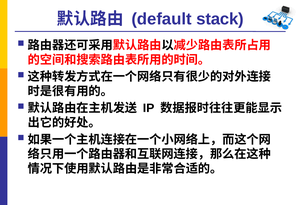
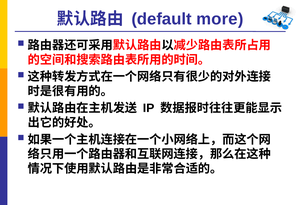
stack: stack -> more (220, 19)
